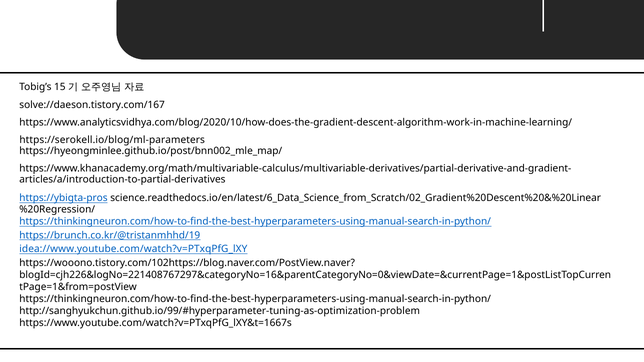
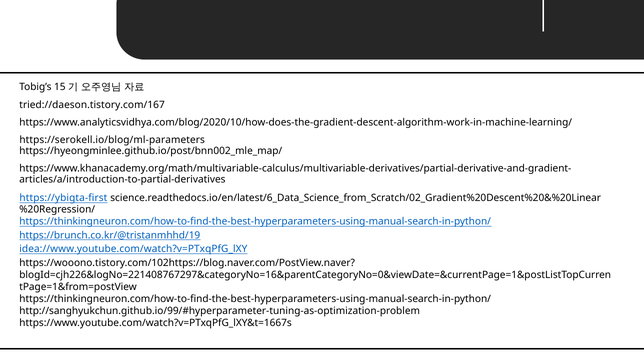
solve://daeson.tistory.com/167: solve://daeson.tistory.com/167 -> tried://daeson.tistory.com/167 (92, 105)
https://ybigta-pros: https://ybigta-pros -> https://ybigta-first (63, 198)
